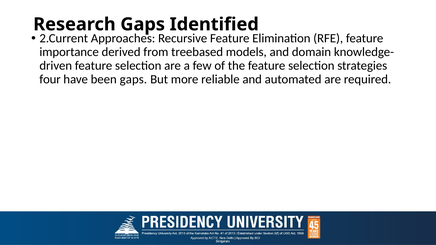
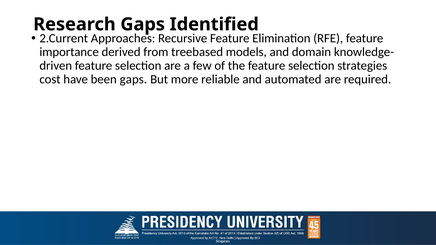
four: four -> cost (50, 80)
